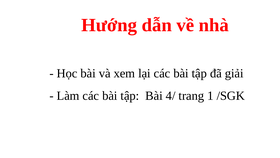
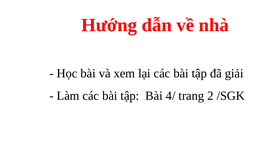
1: 1 -> 2 (210, 95)
